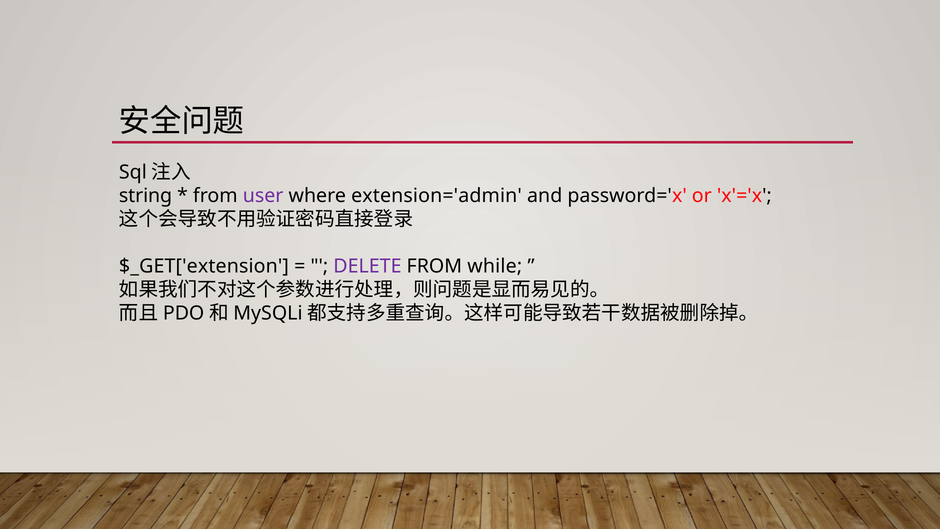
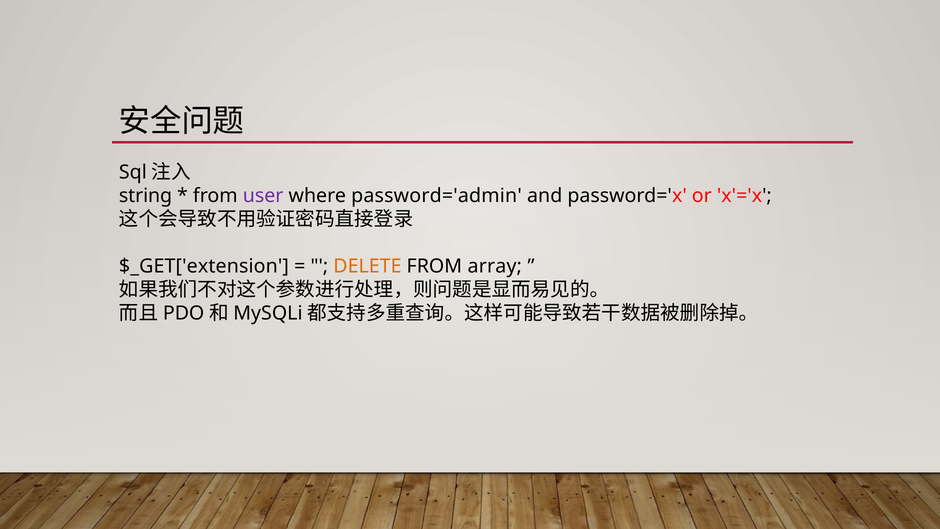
extension='admin: extension='admin -> password='admin (436, 196)
DELETE colour: purple -> orange (367, 266)
while: while -> array (495, 266)
